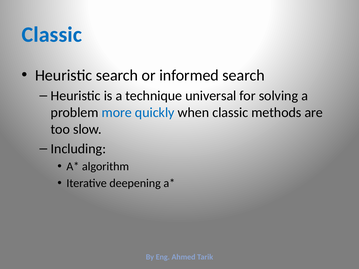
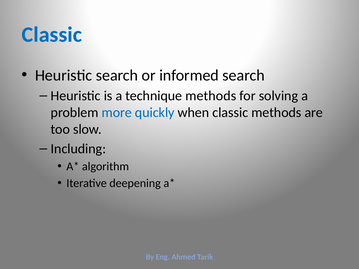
technique universal: universal -> methods (211, 96)
